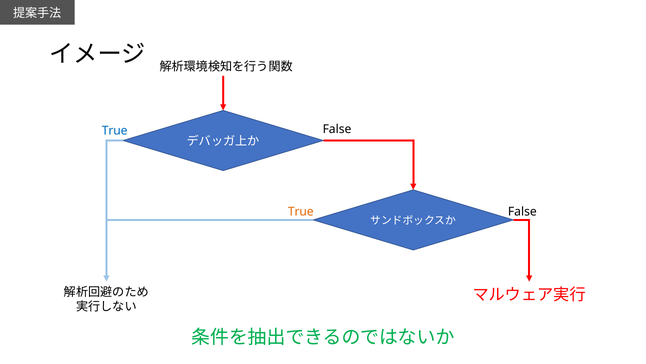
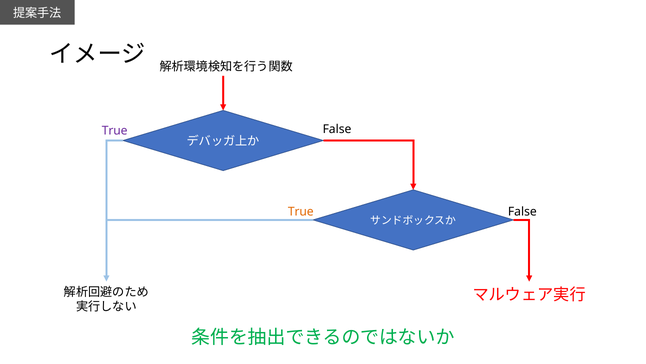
True colour: blue -> purple (115, 131)
